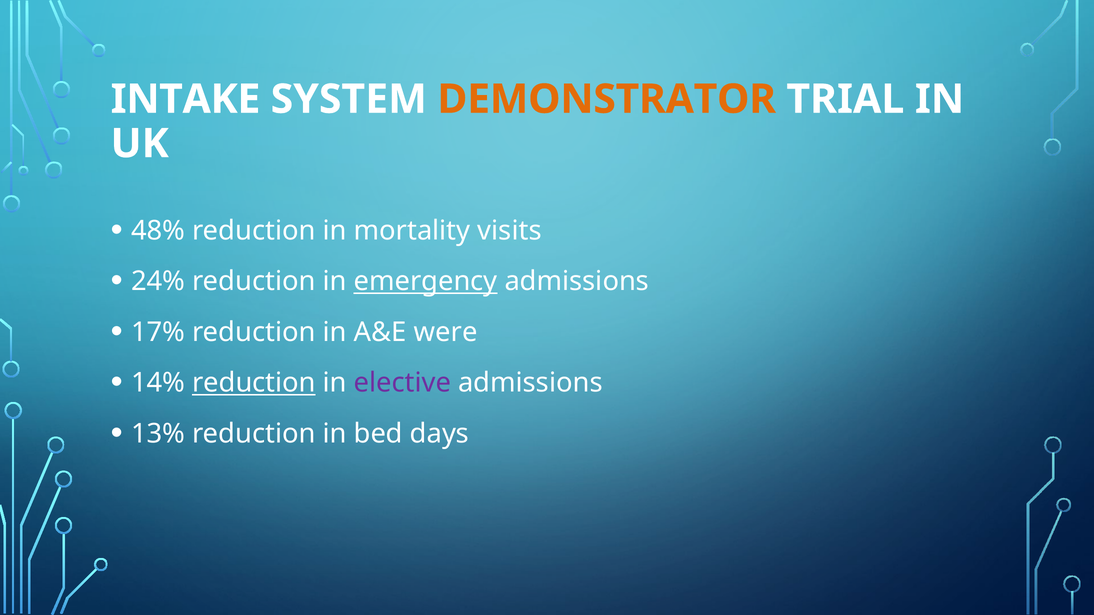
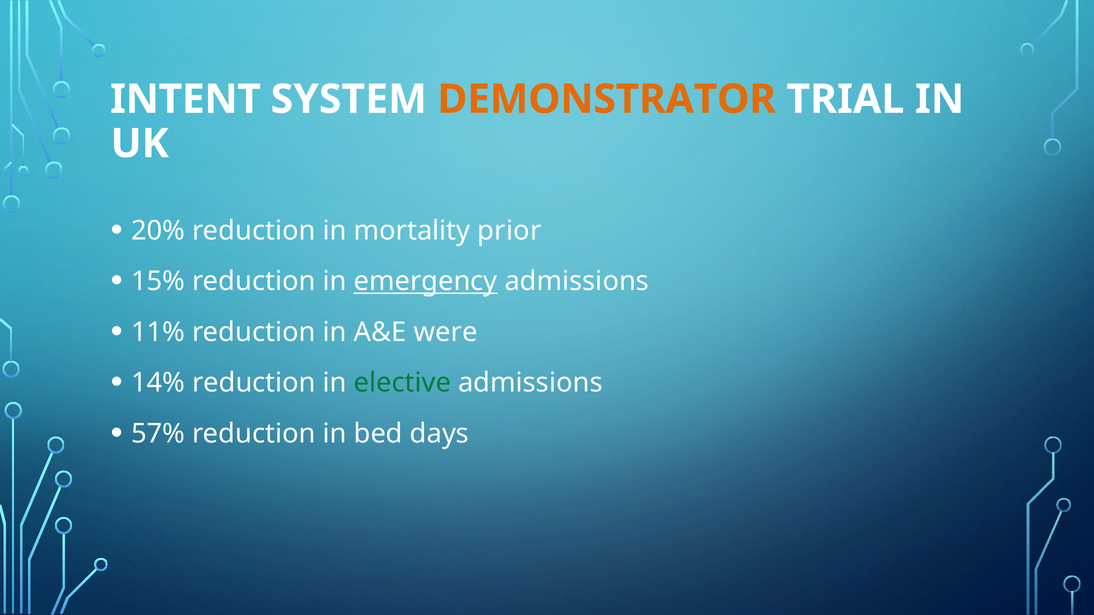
INTAKE: INTAKE -> INTENT (186, 99)
48%: 48% -> 20% (158, 231)
visits: visits -> prior (509, 231)
24%: 24% -> 15% (158, 282)
17%: 17% -> 11% (158, 332)
reduction underline: present -> none (254, 383)
elective colour: purple -> green (402, 383)
13%: 13% -> 57% (158, 434)
